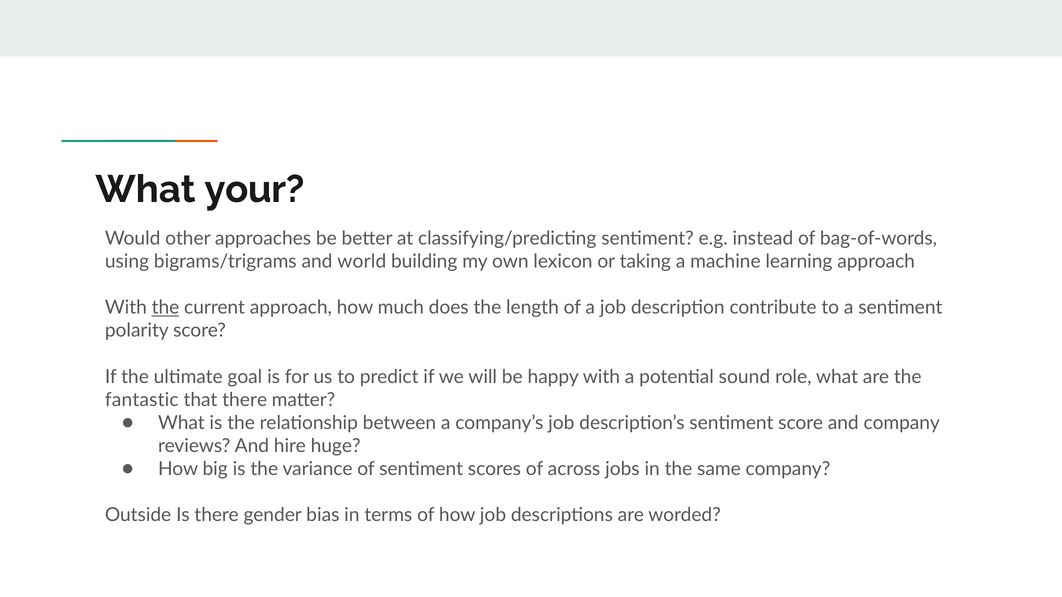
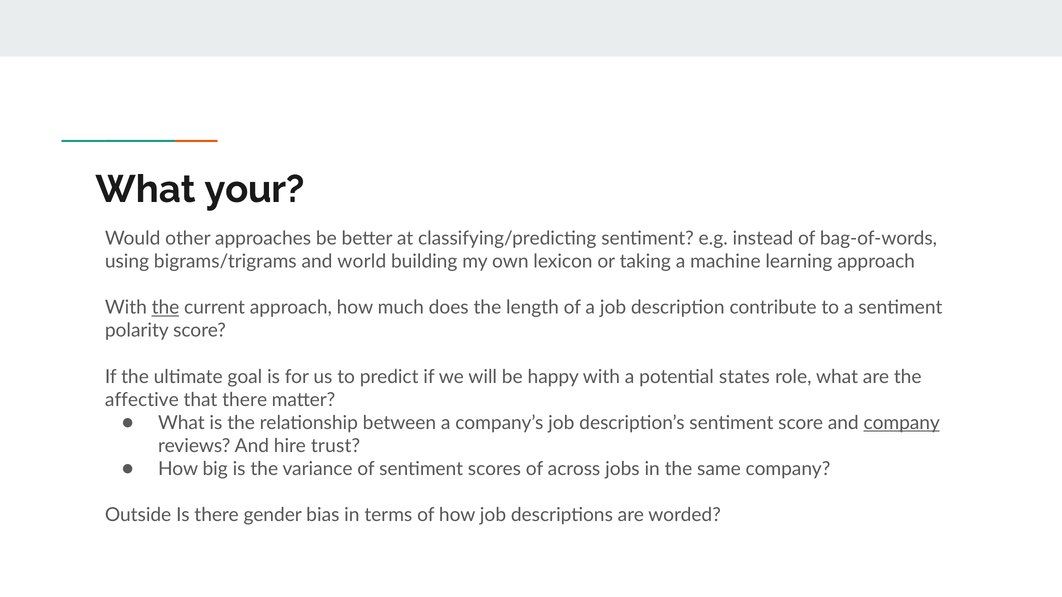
sound: sound -> states (744, 377)
fantastic: fantastic -> affective (142, 400)
company underline: none -> present (902, 423)
huge: huge -> trust (336, 446)
